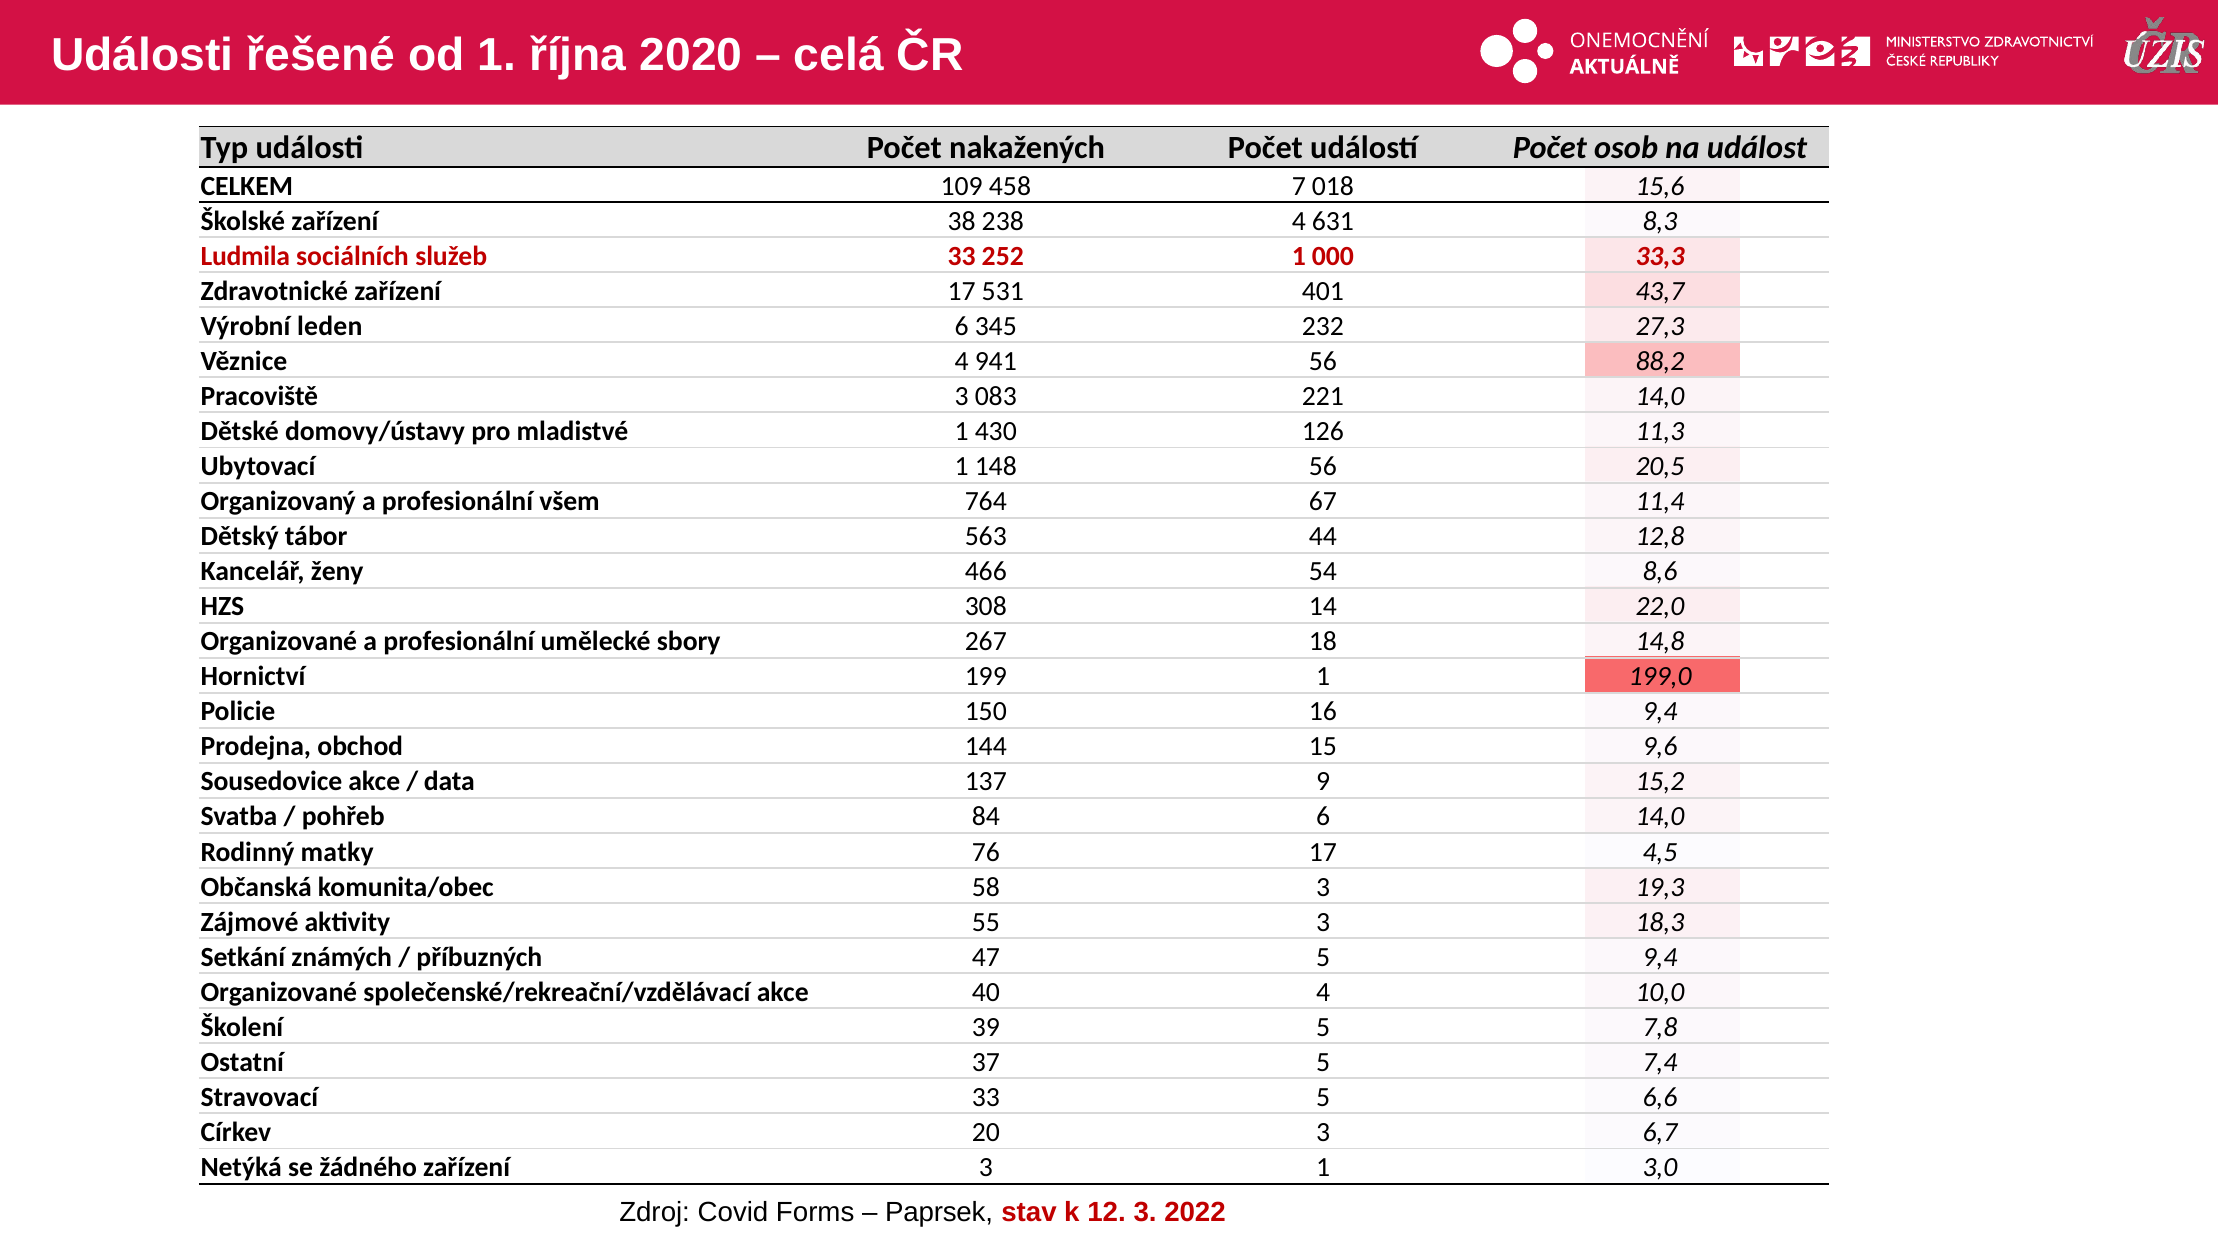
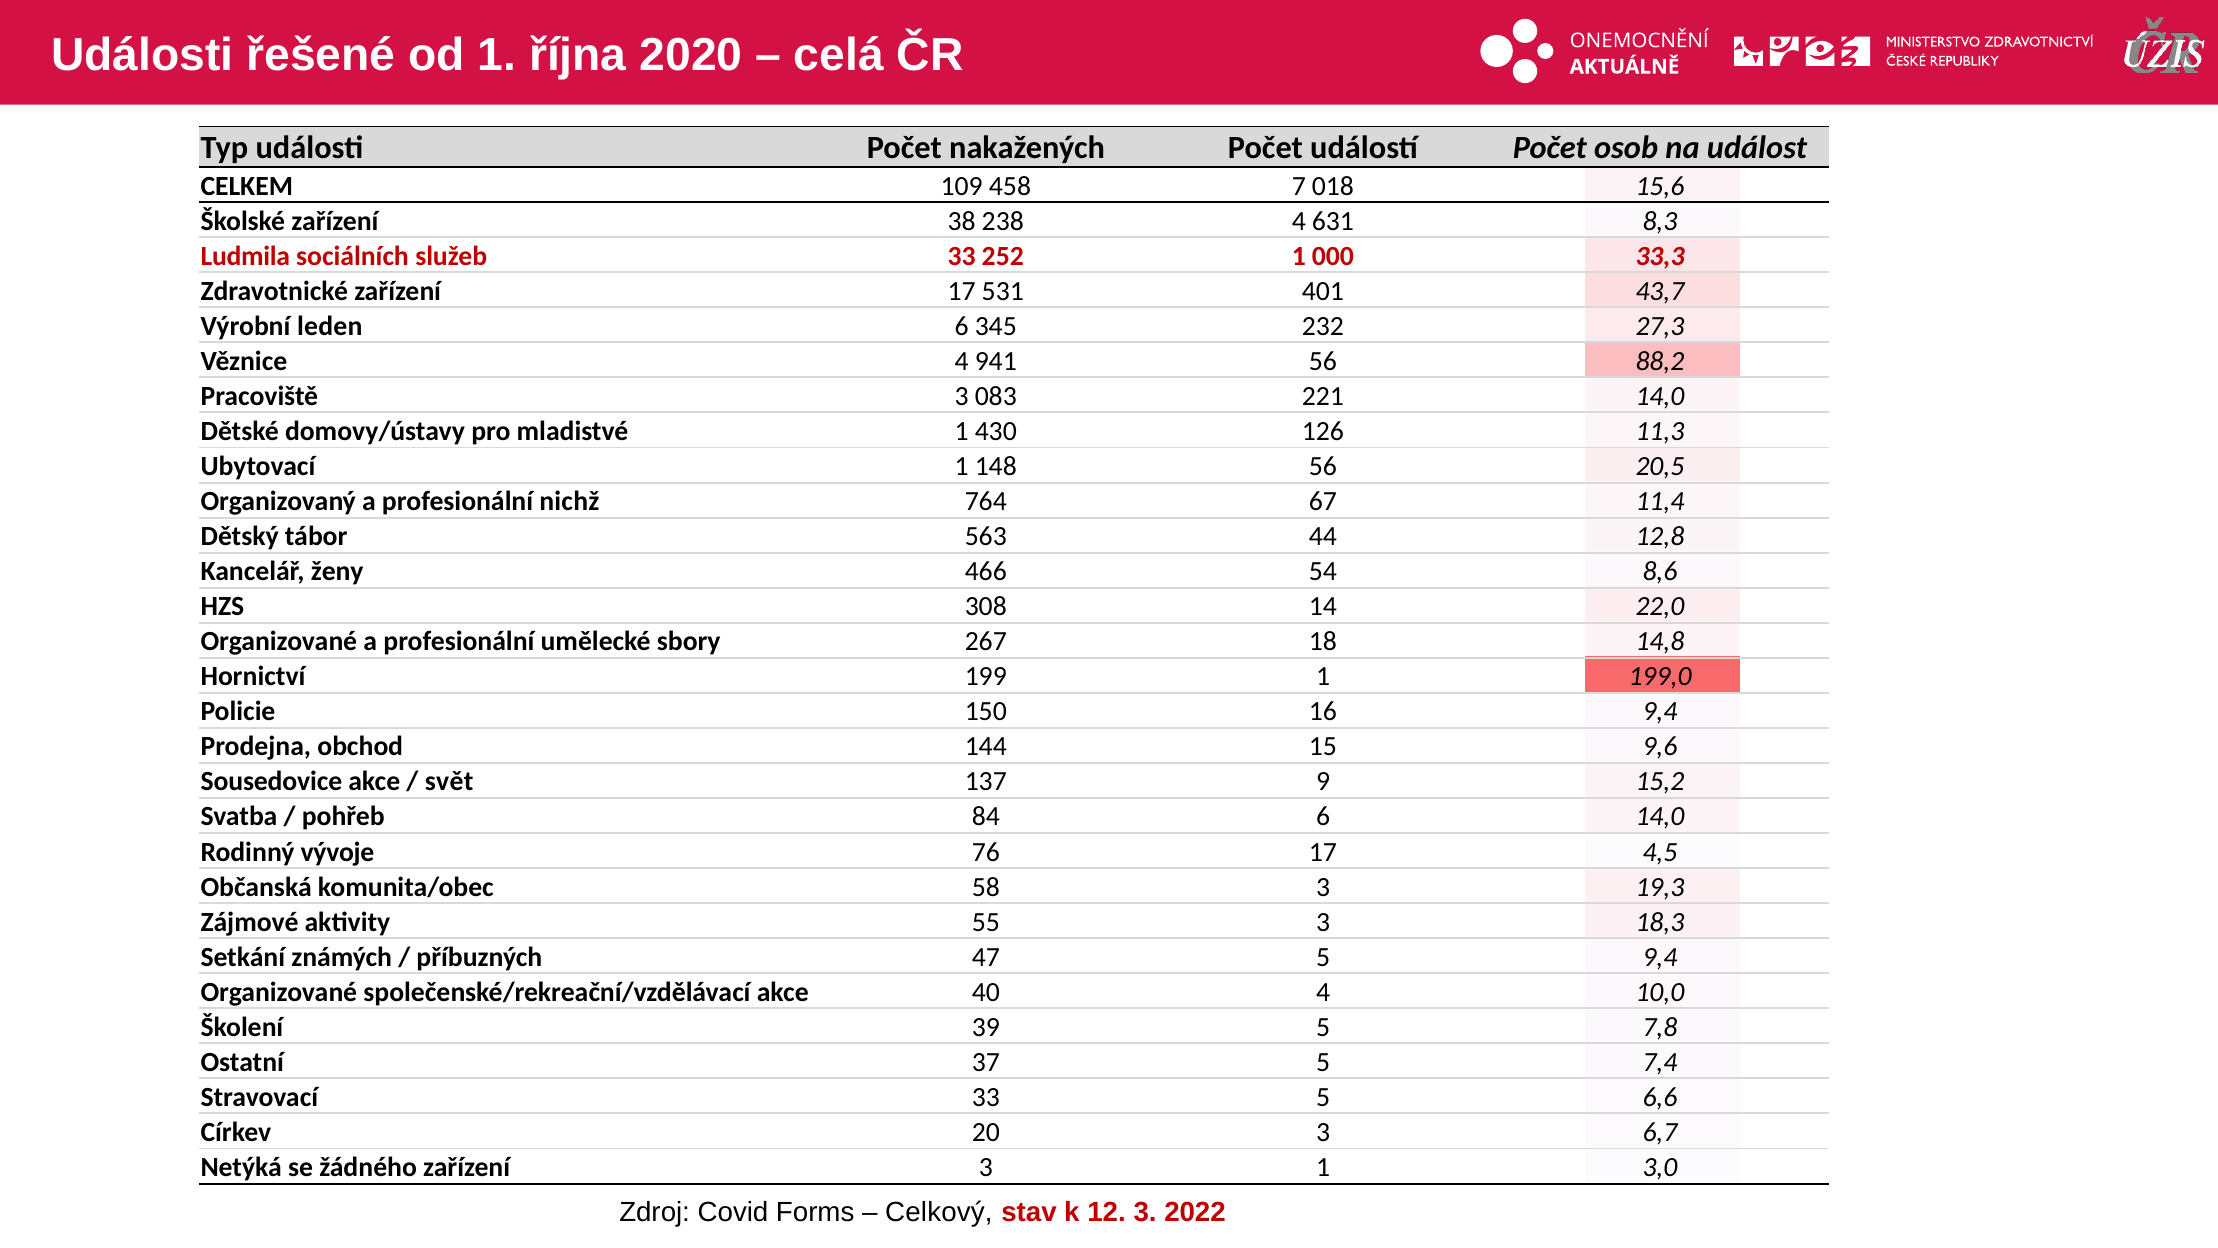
všem: všem -> nichž (569, 501)
data: data -> svět (449, 782)
matky: matky -> vývoje (338, 852)
Paprsek: Paprsek -> Celkový (939, 1212)
